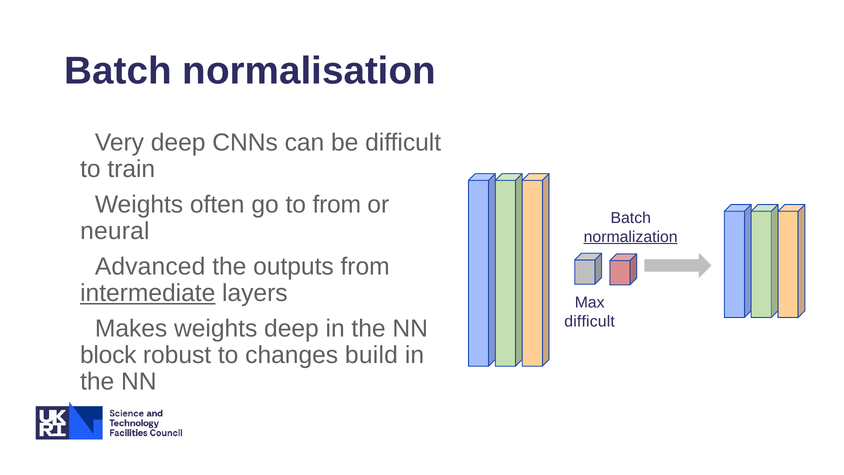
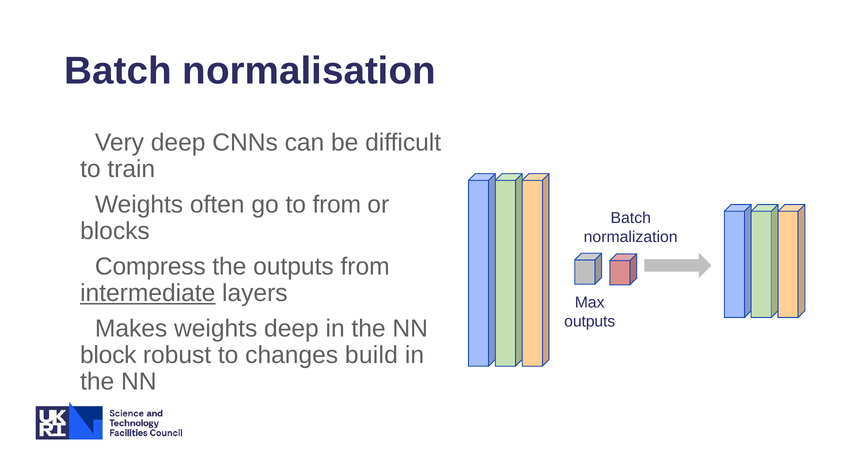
neural: neural -> blocks (115, 231)
normalization underline: present -> none (631, 237)
Advanced: Advanced -> Compress (150, 266)
difficult: difficult -> outputs (590, 321)
